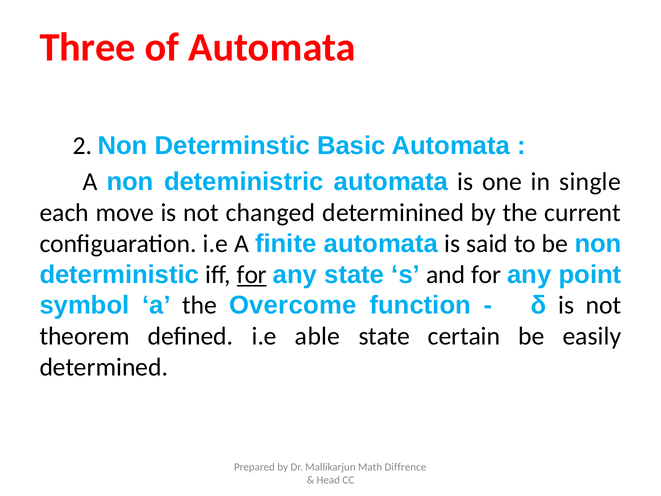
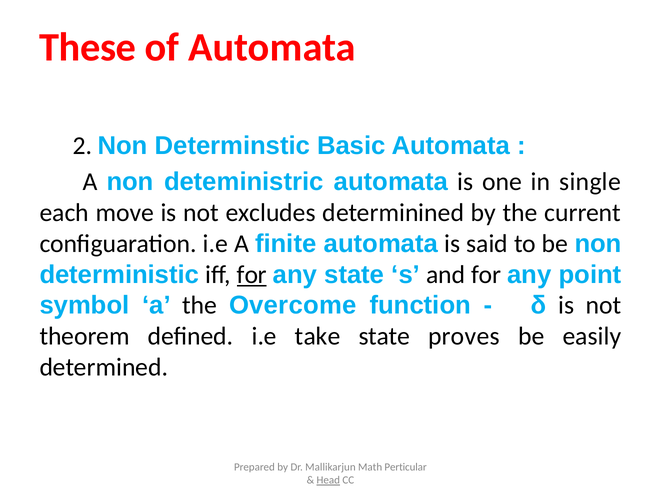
Three: Three -> These (88, 47)
changed: changed -> excludes (271, 213)
able: able -> take (318, 336)
certain: certain -> proves (464, 336)
Diffrence: Diffrence -> Perticular (406, 467)
Head underline: none -> present (328, 480)
